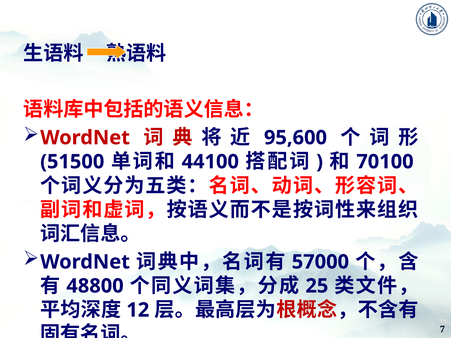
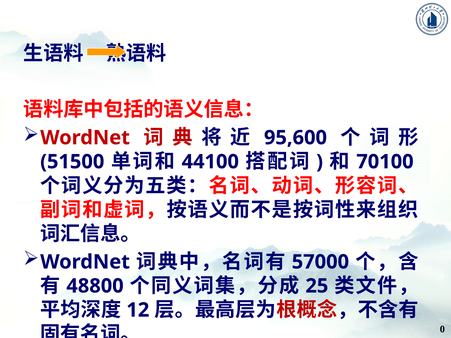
7: 7 -> 0 (442, 330)
